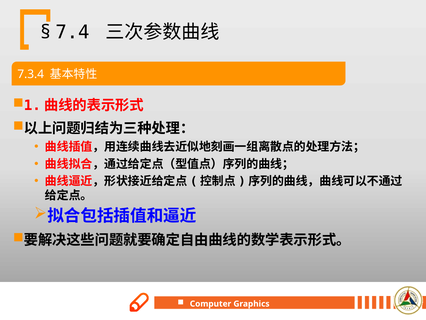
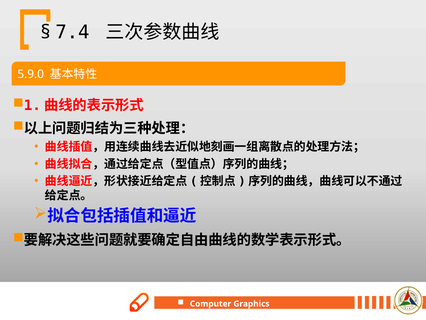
7.3.4: 7.3.4 -> 5.9.0 (31, 74)
